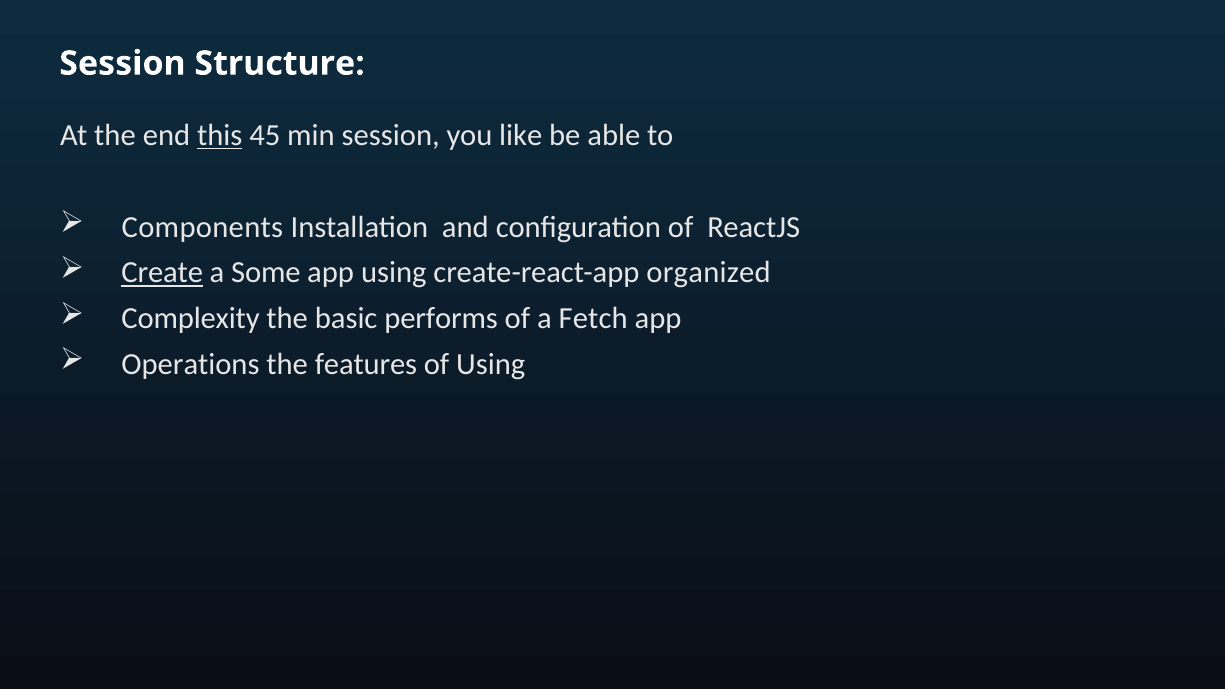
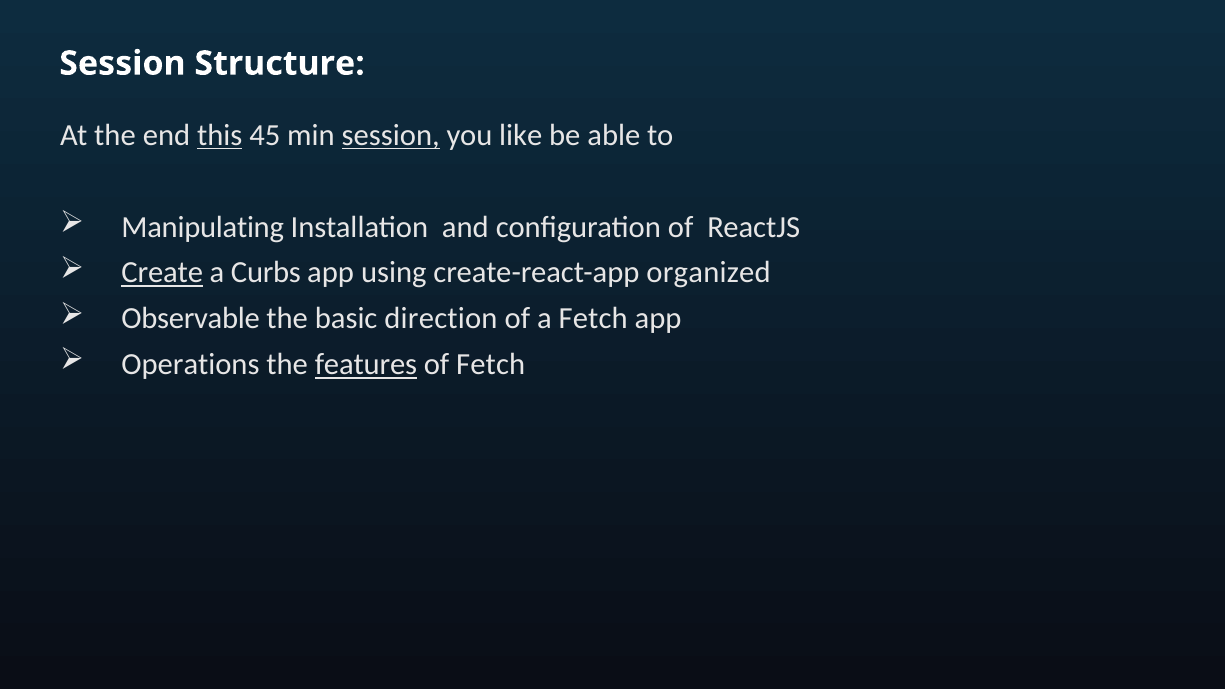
session underline: none -> present (391, 135)
Components: Components -> Manipulating (203, 227)
Some: Some -> Curbs (266, 273)
Complexity: Complexity -> Observable (191, 319)
performs: performs -> direction (441, 319)
features underline: none -> present (366, 364)
of Using: Using -> Fetch (491, 364)
